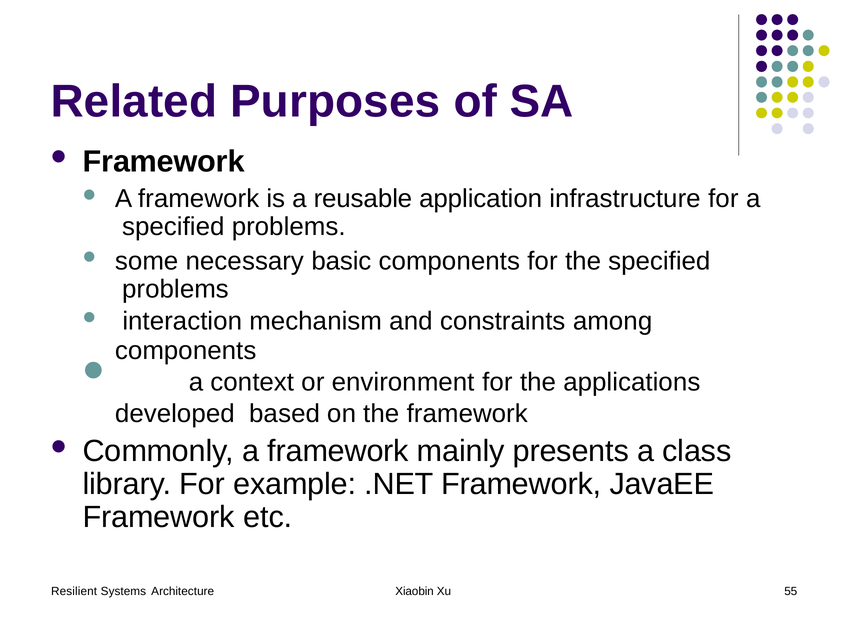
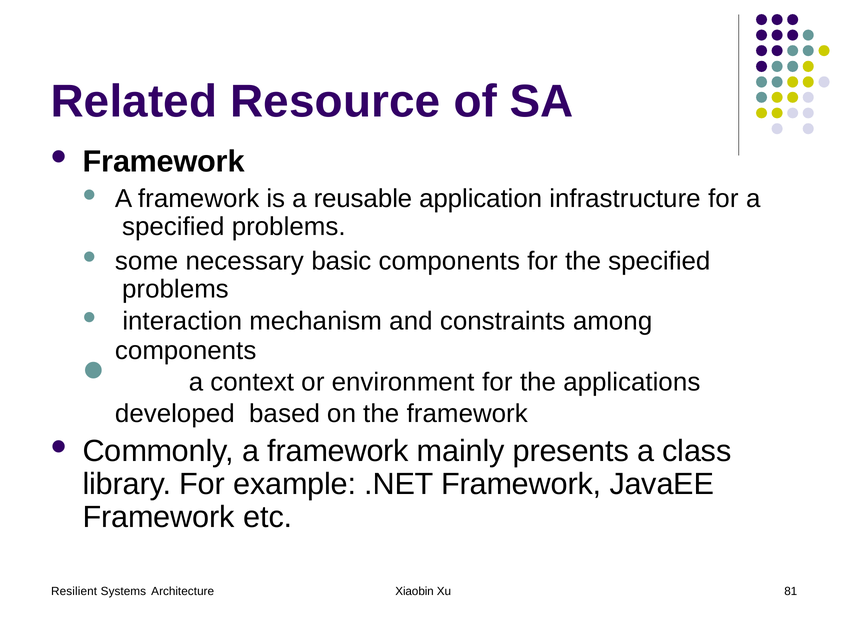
Purposes: Purposes -> Resource (335, 102)
55: 55 -> 81 (791, 591)
